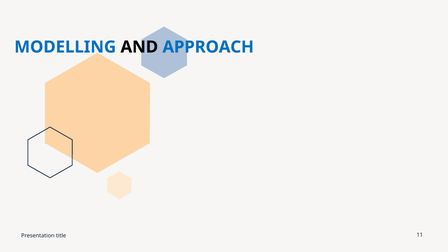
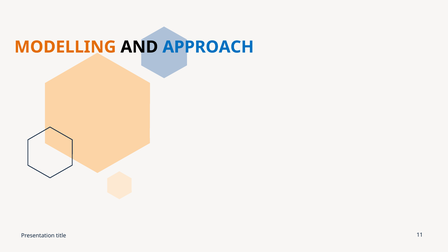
MODELLING colour: blue -> orange (65, 47)
